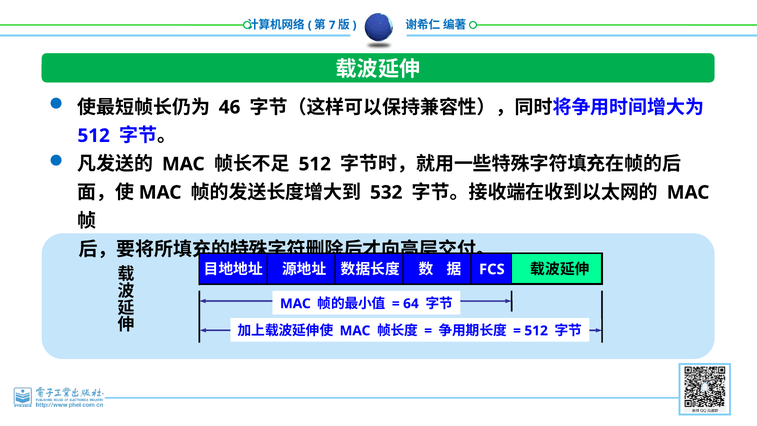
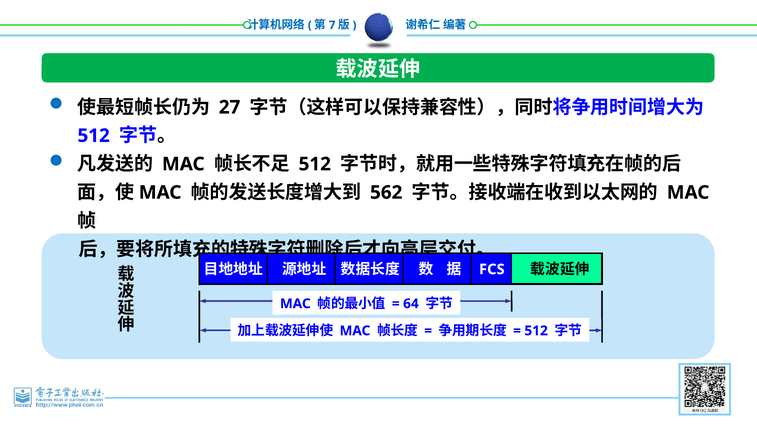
46: 46 -> 27 (230, 107)
532: 532 -> 562 (386, 192)
